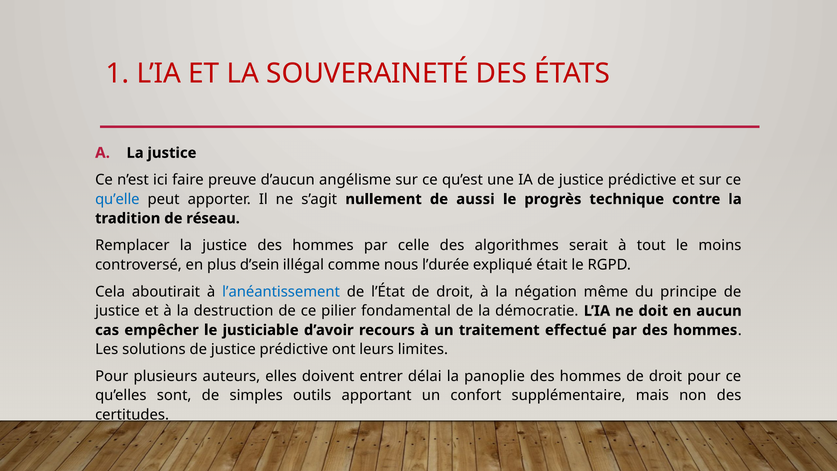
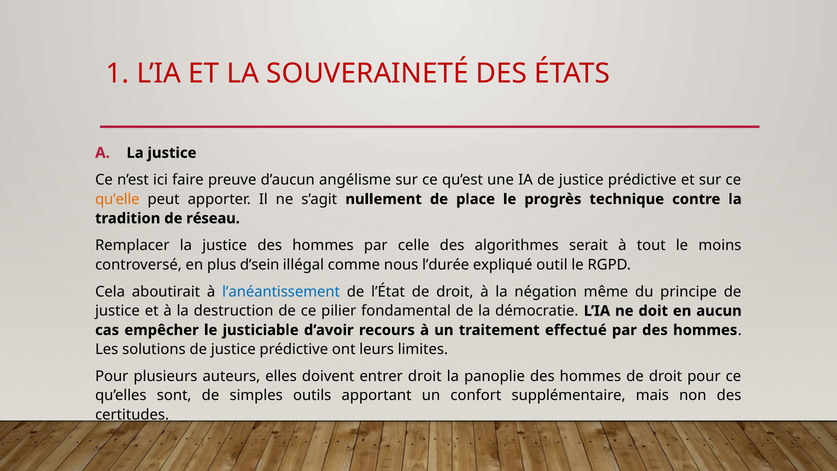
qu’elle colour: blue -> orange (117, 199)
aussi: aussi -> place (476, 199)
était: était -> outil (552, 265)
entrer délai: délai -> droit (425, 376)
